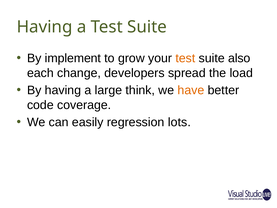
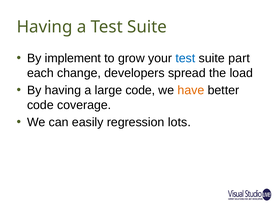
test colour: orange -> blue (185, 58)
also: also -> part (239, 58)
large think: think -> code (140, 90)
